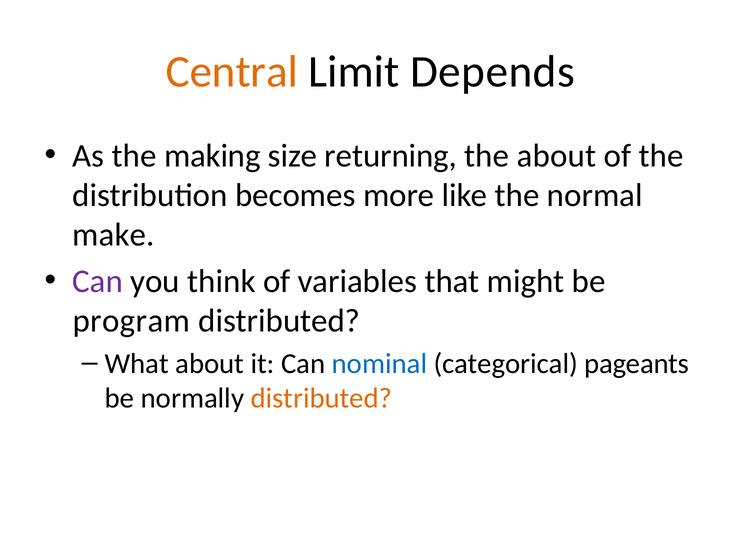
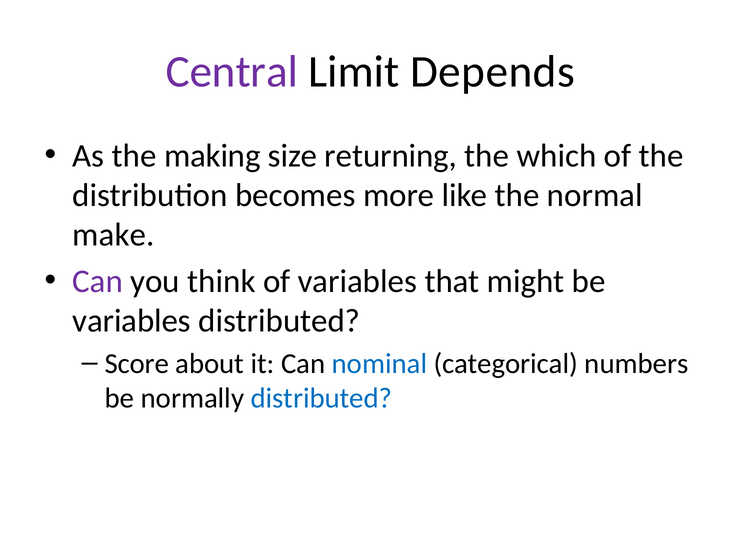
Central colour: orange -> purple (232, 72)
the about: about -> which (557, 156)
program: program -> variables (132, 321)
What: What -> Score (137, 363)
pageants: pageants -> numbers (637, 363)
distributed colour: orange -> blue (321, 398)
